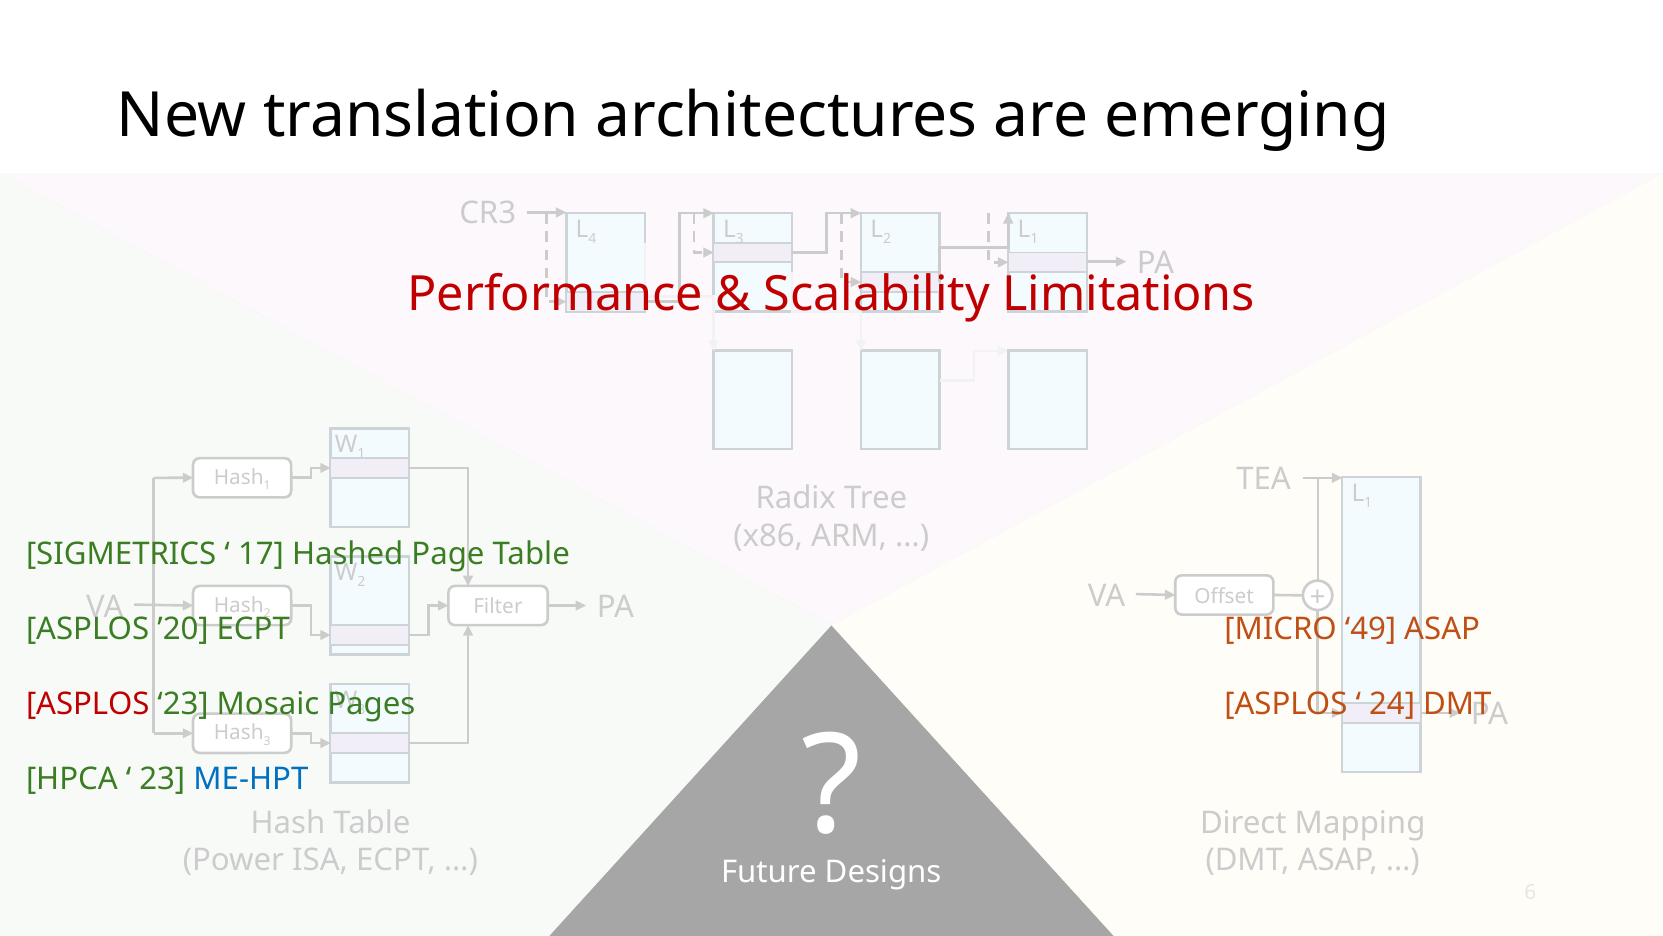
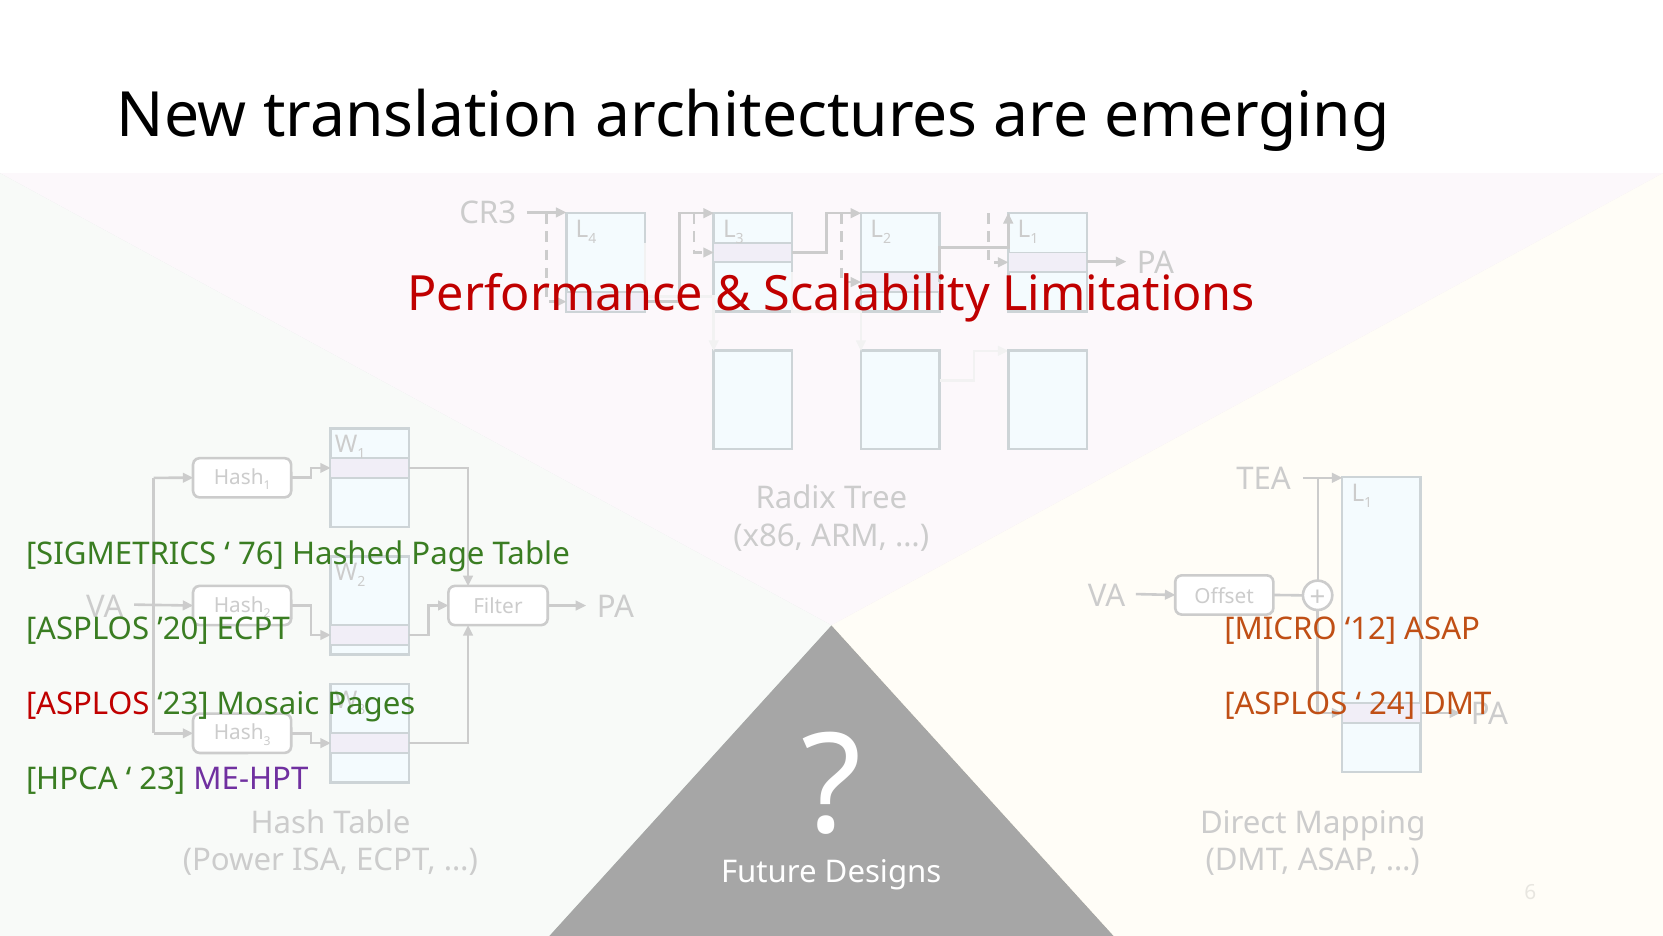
17: 17 -> 76 (261, 554)
49: 49 -> 12 (1371, 629)
ME-HPT colour: blue -> purple (251, 779)
